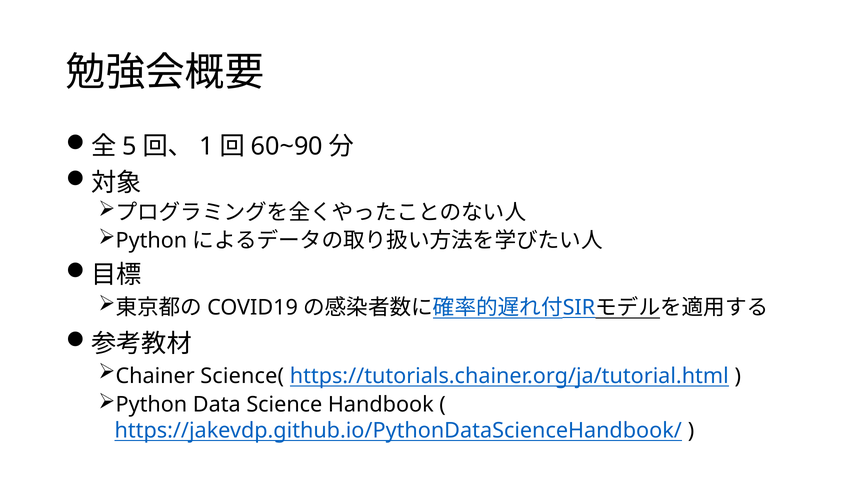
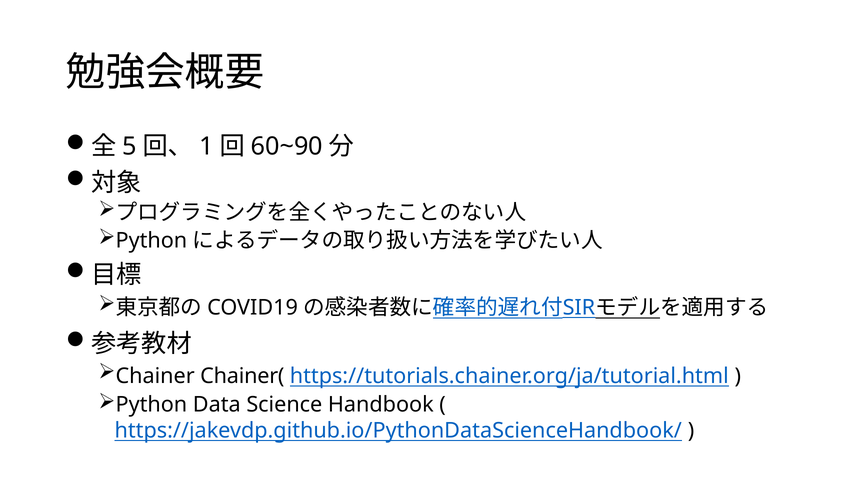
Science(: Science( -> Chainer( (242, 376)
